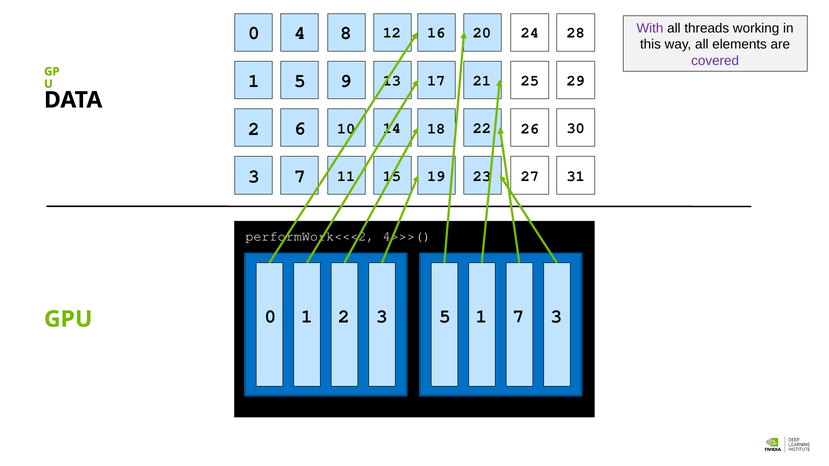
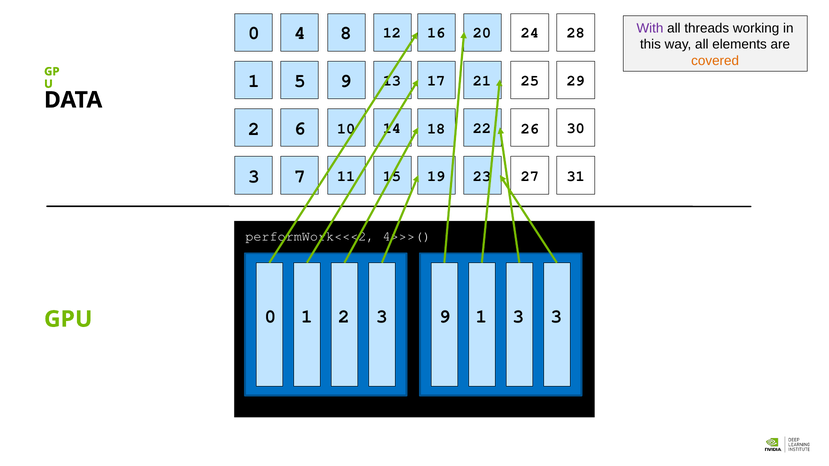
covered colour: purple -> orange (715, 61)
3 5: 5 -> 9 (445, 316)
1 7: 7 -> 3 (518, 316)
